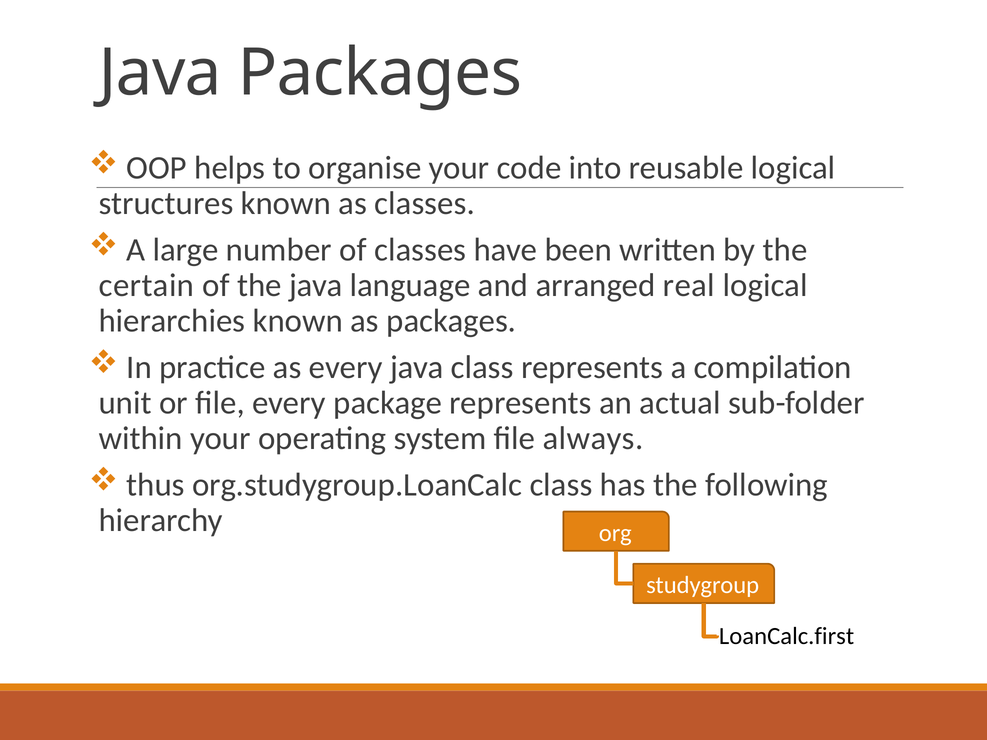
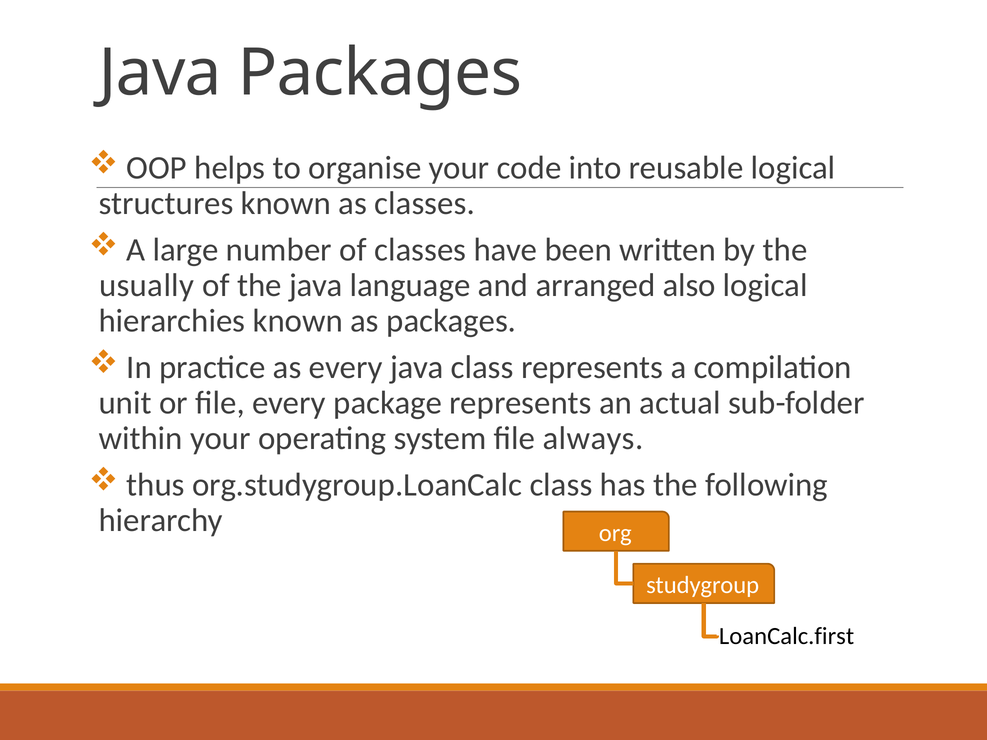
certain: certain -> usually (147, 286)
real: real -> also (689, 286)
